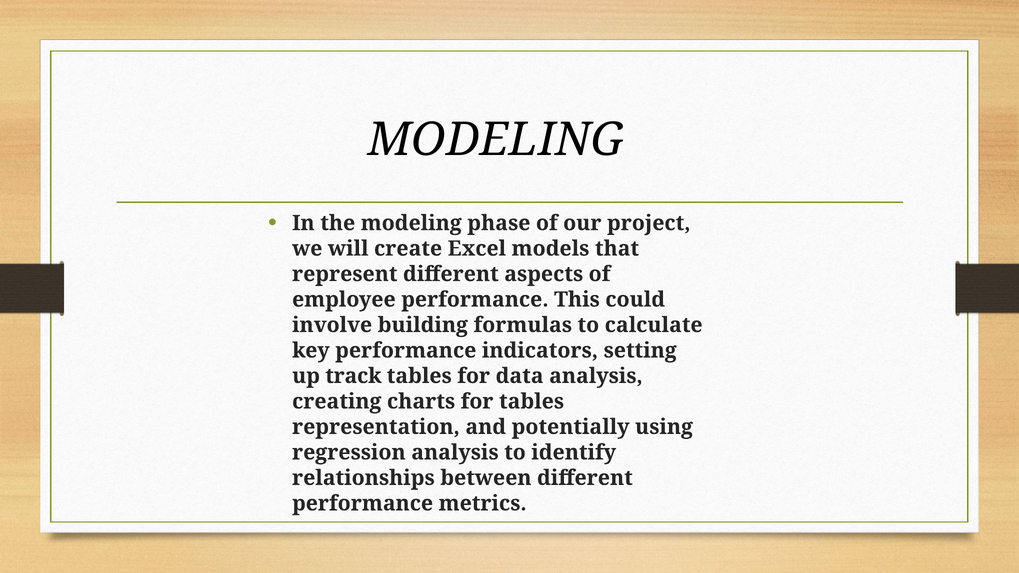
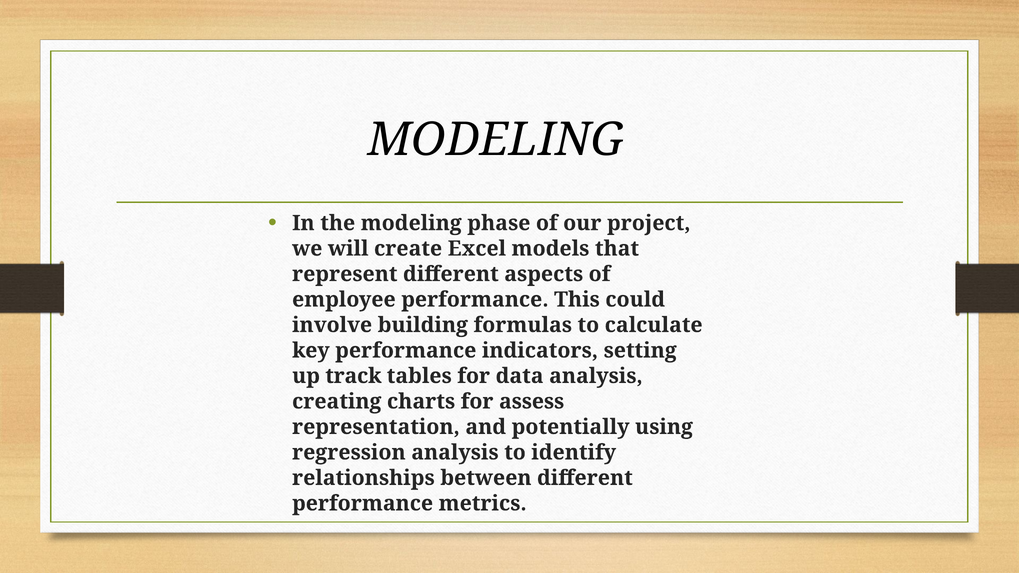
for tables: tables -> assess (532, 402)
